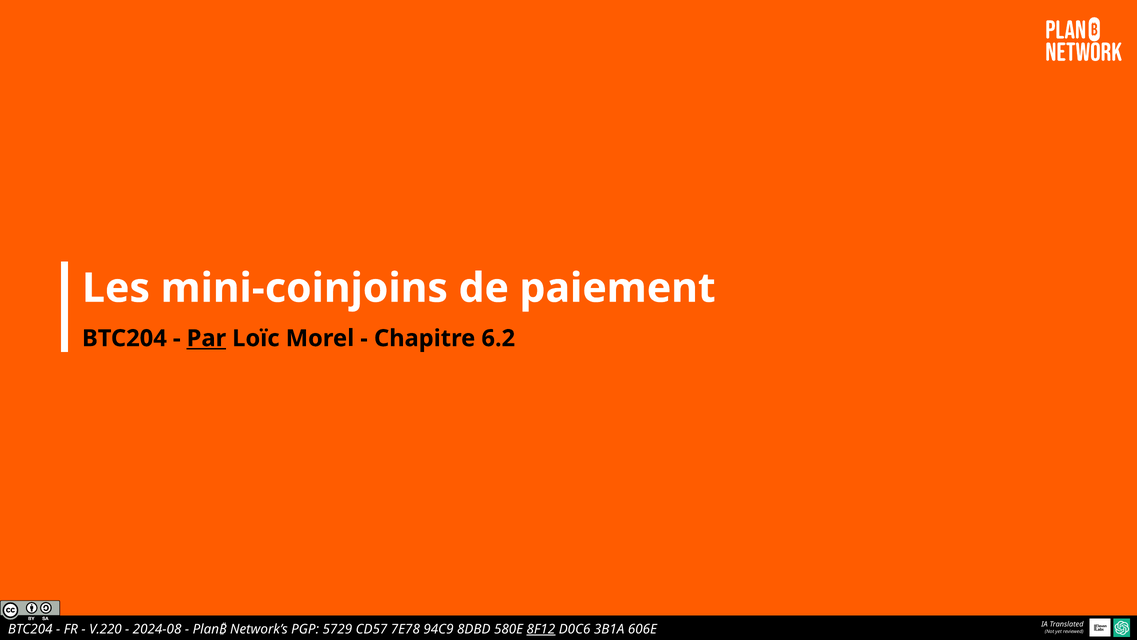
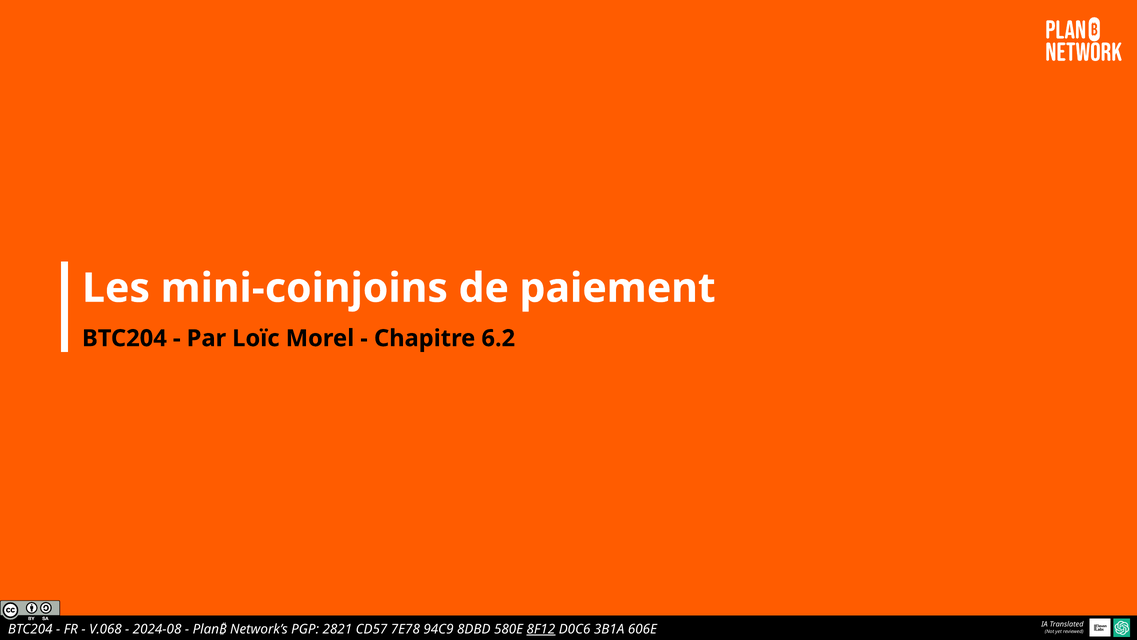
Par underline: present -> none (206, 338)
V.220: V.220 -> V.068 (105, 629)
5729: 5729 -> 2821 (337, 629)
